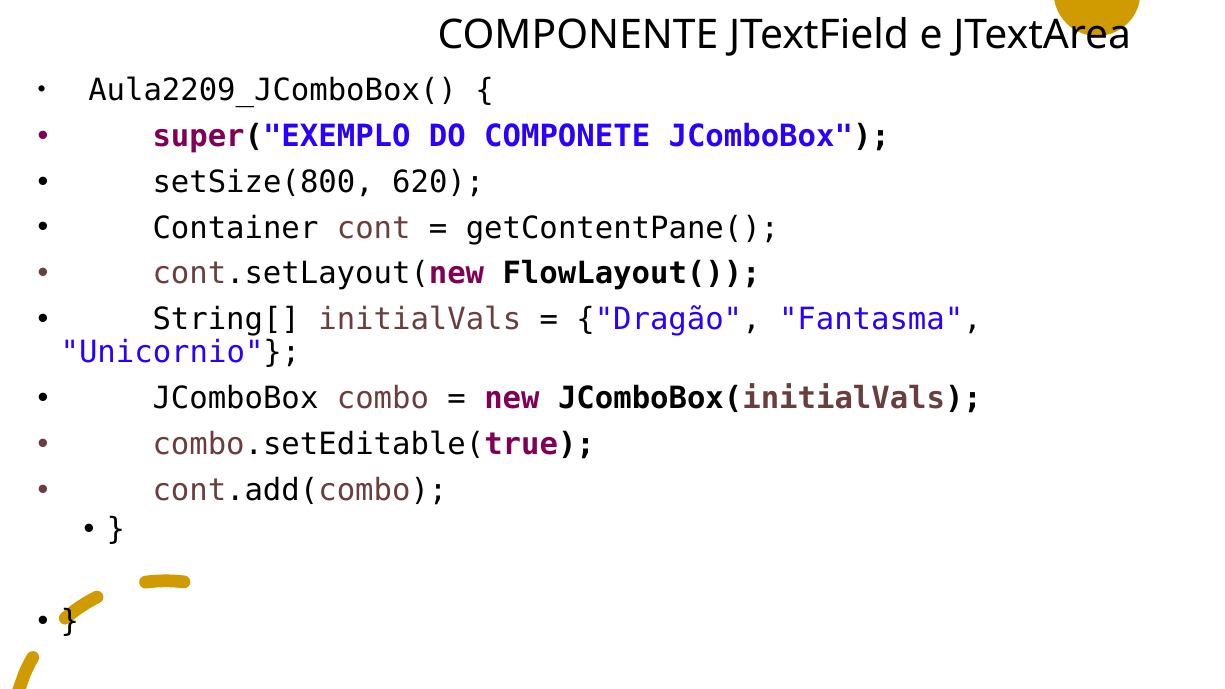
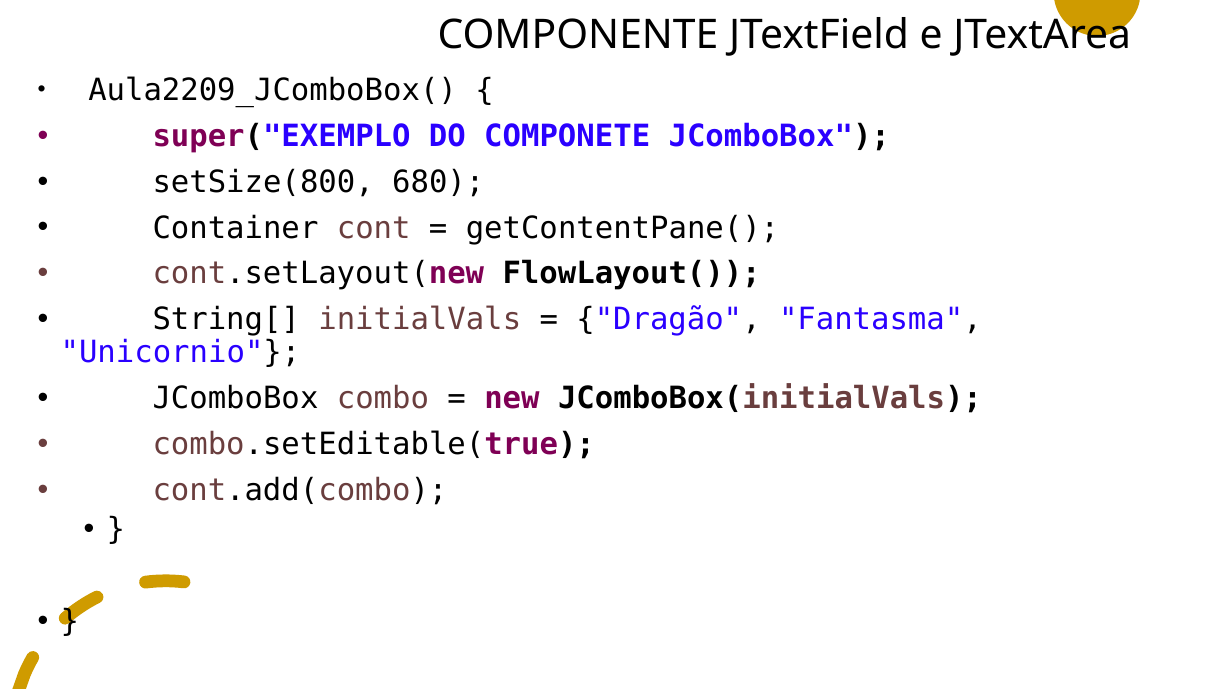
620: 620 -> 680 (438, 182)
